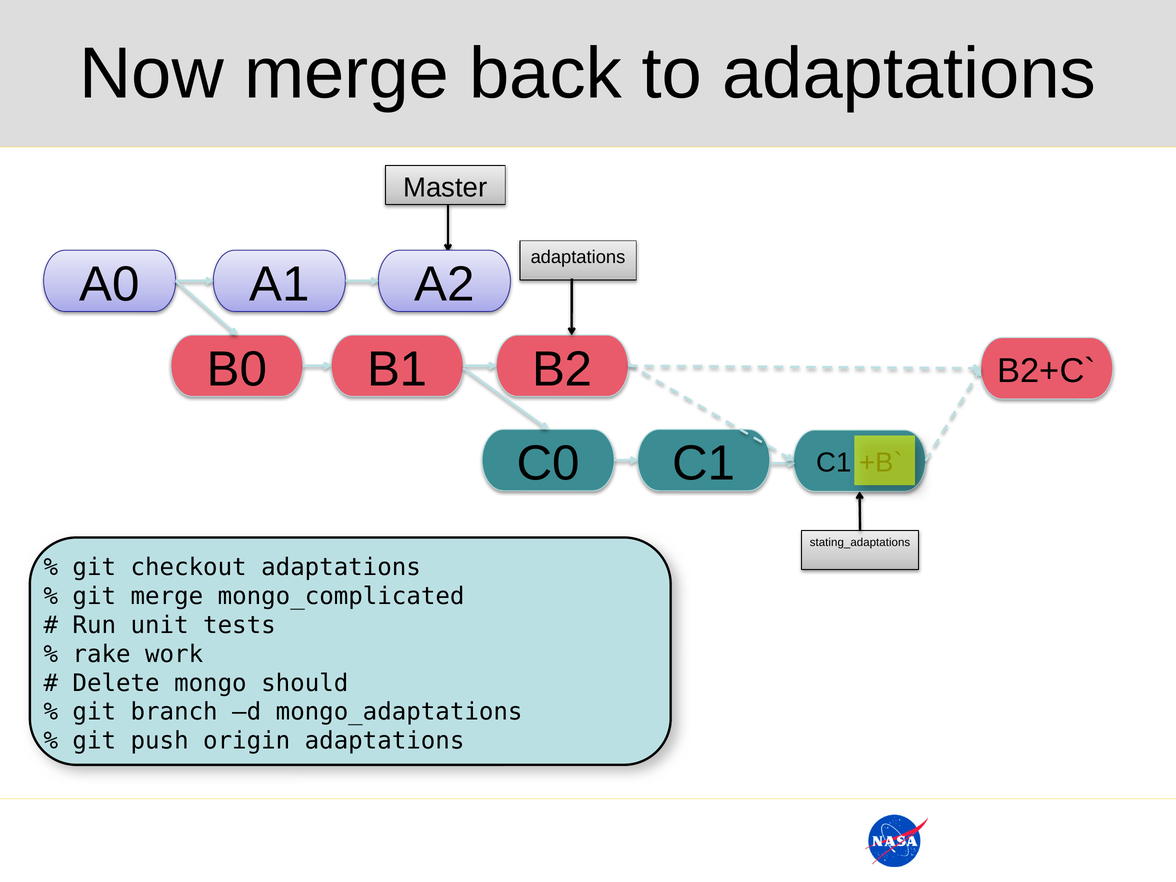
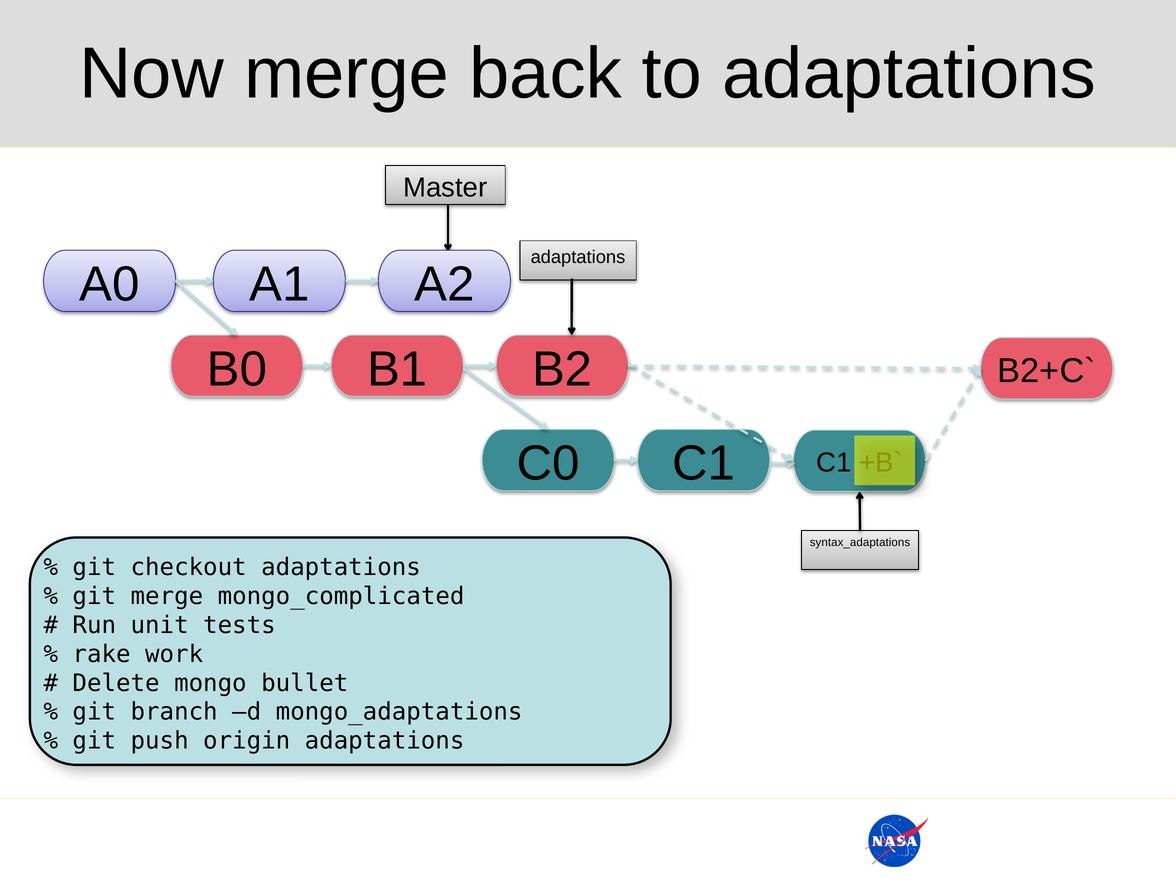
stating_adaptations: stating_adaptations -> syntax_adaptations (860, 542)
should: should -> bullet (305, 683)
